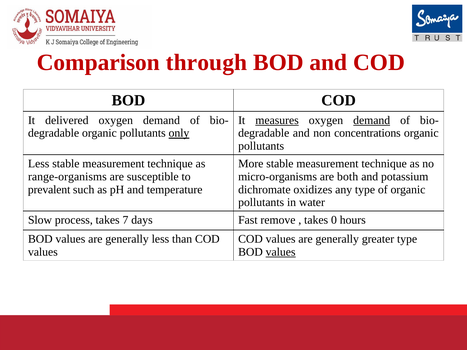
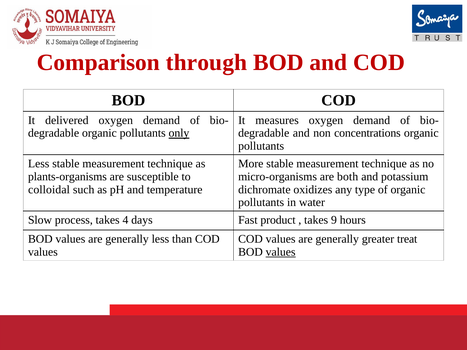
measures underline: present -> none (277, 120)
demand underline: present -> none (372, 120)
range-organisms: range-organisms -> plants-organisms (67, 177)
prevalent: prevalent -> colloidal (49, 190)
7: 7 -> 4 (125, 220)
remove: remove -> product (278, 220)
0: 0 -> 9 (334, 220)
greater type: type -> treat (407, 239)
